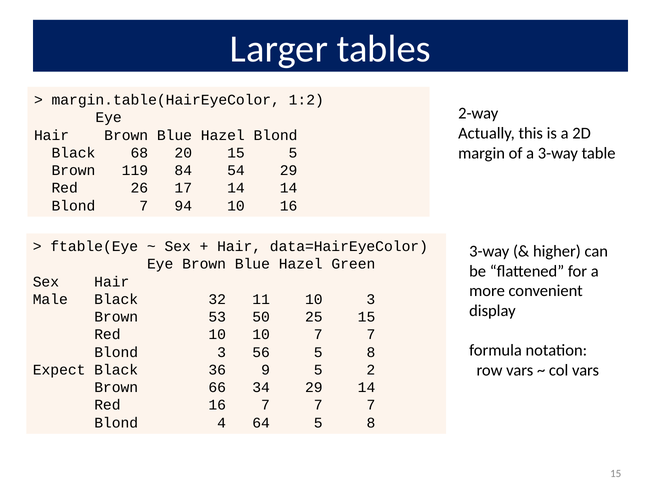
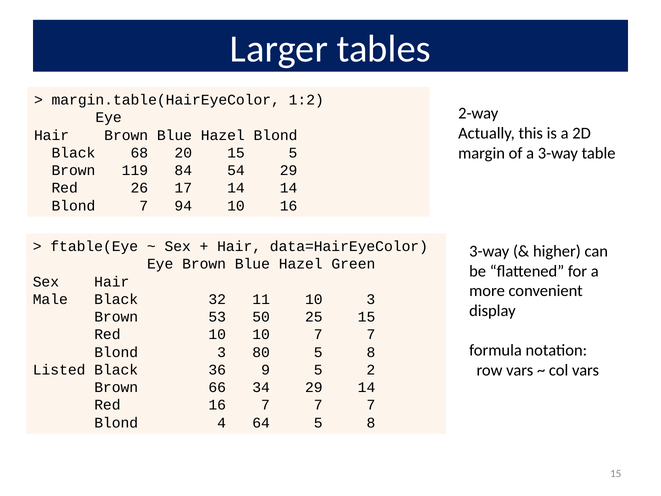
56: 56 -> 80 (261, 352)
Expect: Expect -> Listed (59, 370)
